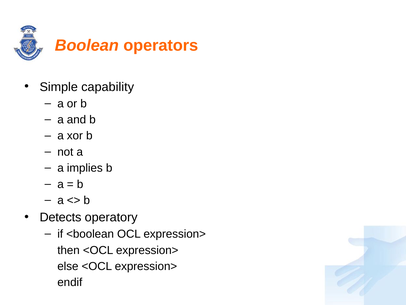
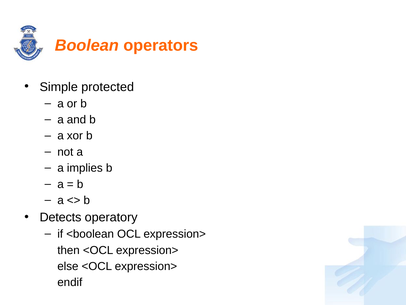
capability: capability -> protected (108, 87)
